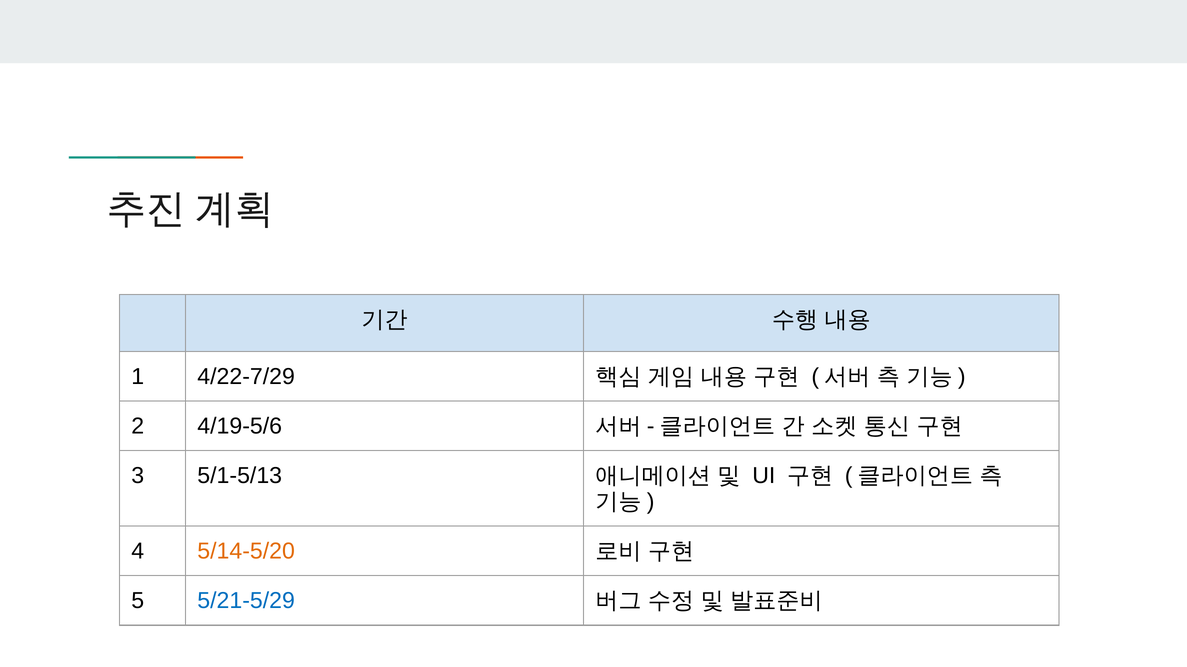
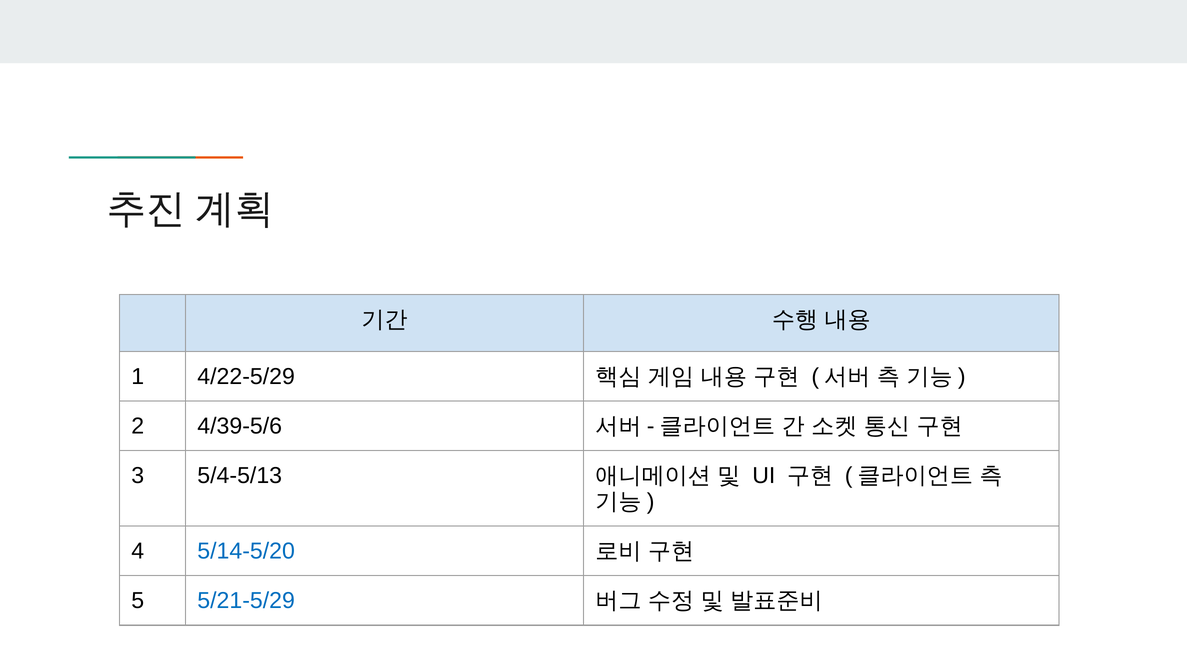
4/22-7/29: 4/22-7/29 -> 4/22-5/29 (246, 377)
4/19-5/6: 4/19-5/6 -> 4/39-5/6 (240, 427)
5/1-5/13: 5/1-5/13 -> 5/4-5/13 (240, 476)
5/14-5/20 colour: orange -> blue (246, 552)
